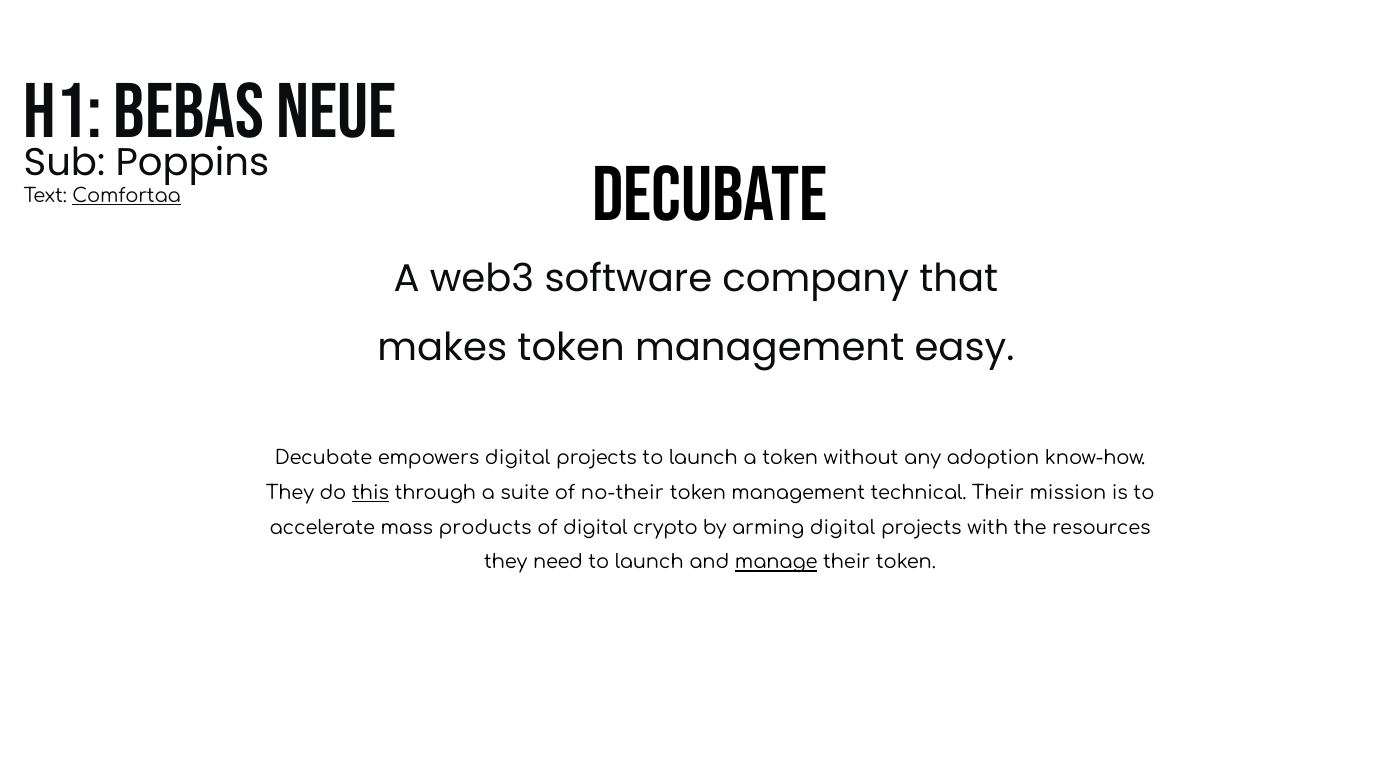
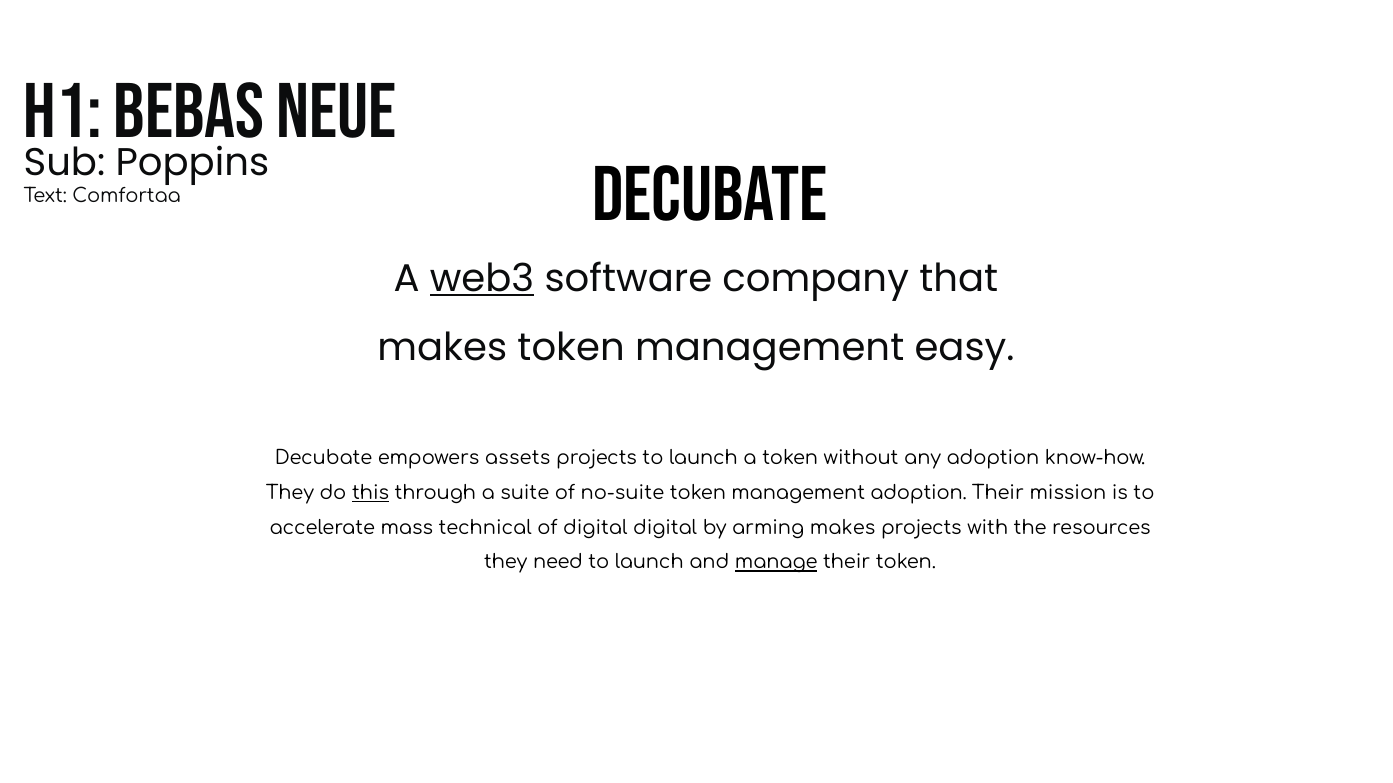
Comfortaa underline: present -> none (127, 196)
web3 underline: none -> present (482, 279)
empowers digital: digital -> assets (518, 458)
no-their: no-their -> no-suite (622, 493)
management technical: technical -> adoption (919, 493)
products: products -> technical (485, 528)
digital crypto: crypto -> digital (665, 528)
arming digital: digital -> makes (843, 528)
